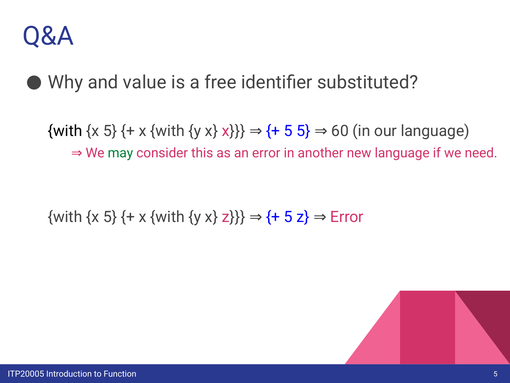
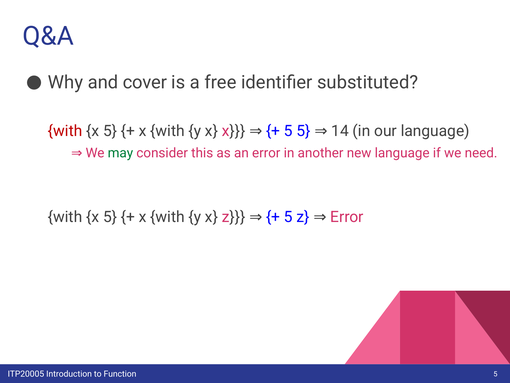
value: value -> cover (145, 82)
with colour: black -> red (65, 131)
60: 60 -> 14 (340, 131)
